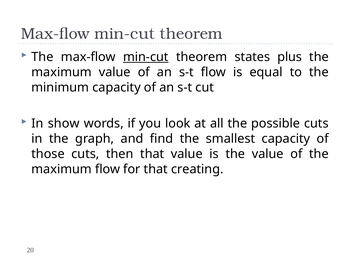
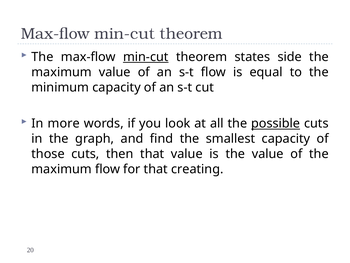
plus: plus -> side (290, 57)
show: show -> more (64, 123)
possible underline: none -> present (276, 123)
